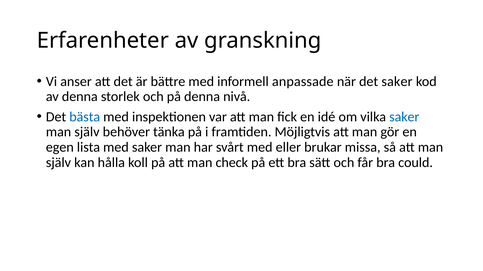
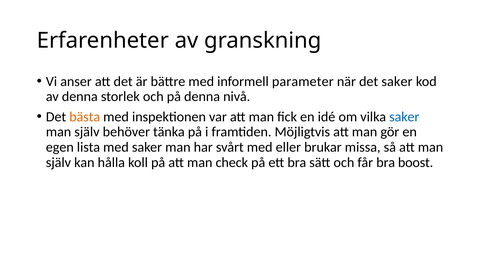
anpassade: anpassade -> parameter (303, 82)
bästa colour: blue -> orange (85, 117)
could: could -> boost (416, 163)
